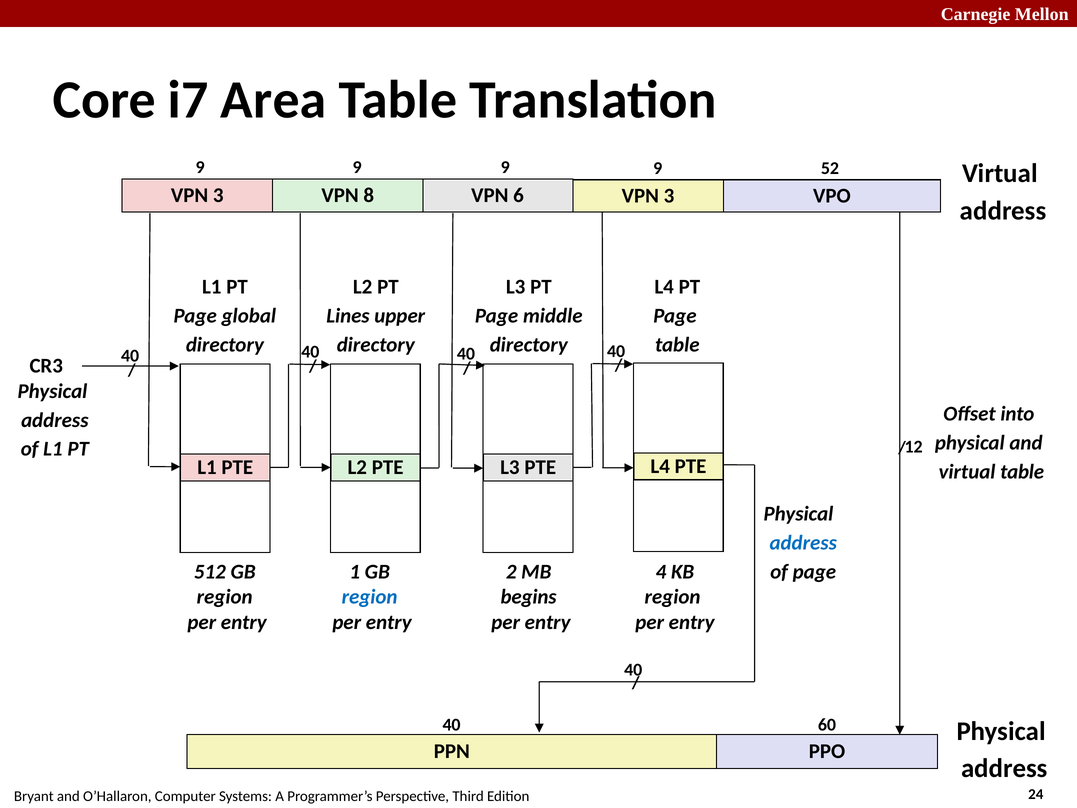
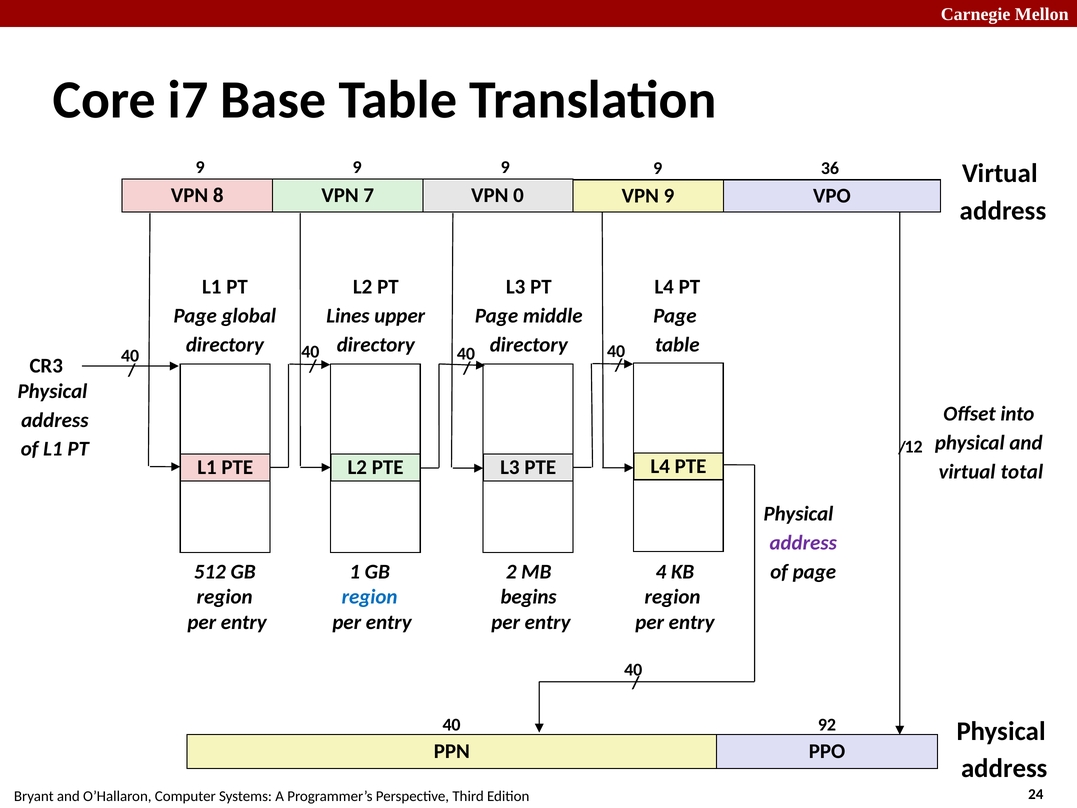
Area: Area -> Base (273, 100)
52: 52 -> 36 (830, 169)
3: 3 -> 8 (218, 195)
8: 8 -> 7 (369, 195)
6: 6 -> 0 (519, 195)
3: 3 -> 9 (669, 196)
virtual table: table -> total (1022, 472)
address colour: blue -> purple (803, 543)
60: 60 -> 92 (827, 725)
